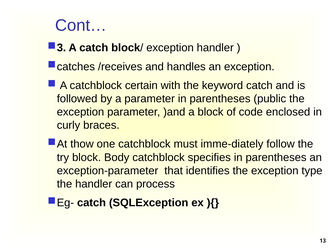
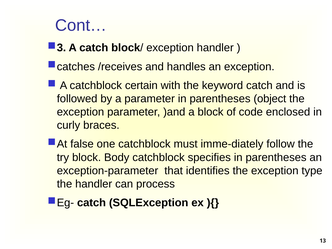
public: public -> object (270, 99)
thow: thow -> false (82, 144)
